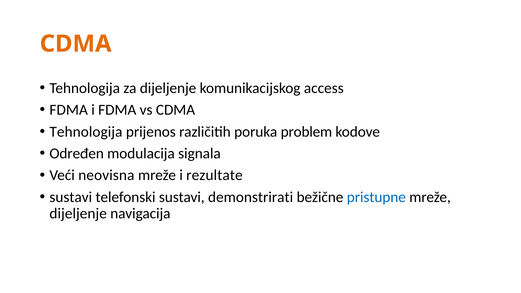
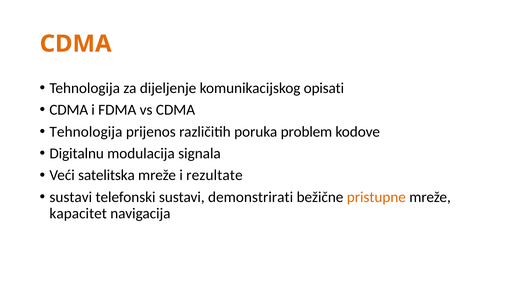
access: access -> opisati (324, 88)
FDMA: FDMA -> CDMA (69, 110)
Određen: Određen -> Digitalnu (77, 153)
neovisna: neovisna -> satelitska (106, 175)
pristupne colour: blue -> orange (376, 197)
dijeljenje: dijeljenje -> kapacitet (78, 214)
